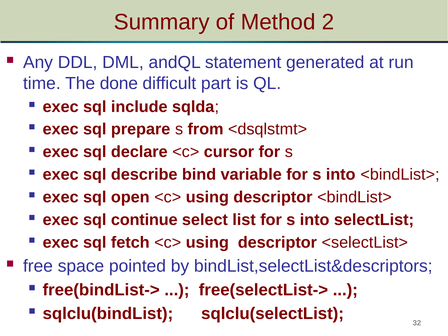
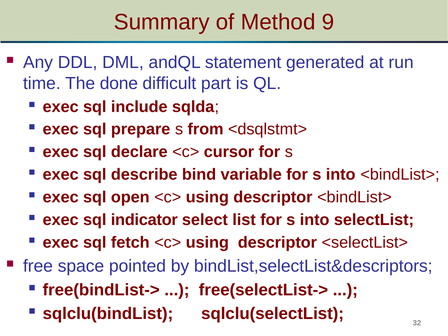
2: 2 -> 9 (328, 22)
continue: continue -> indicator (144, 220)
